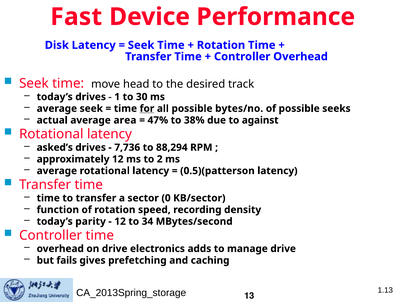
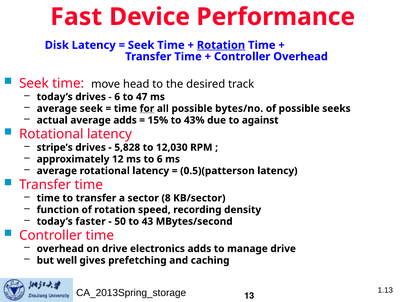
Rotation underline: none -> present (221, 45)
1: 1 -> 6 (117, 97)
30: 30 -> 47 (142, 97)
average area: area -> adds (125, 120)
47%: 47% -> 15% (158, 120)
38%: 38% -> 43% (194, 120)
asked’s: asked’s -> stripe’s (55, 147)
7,736: 7,736 -> 5,828 (127, 147)
88,294: 88,294 -> 12,030 (172, 147)
to 2: 2 -> 6 (160, 159)
0: 0 -> 8 (166, 198)
parity: parity -> faster (91, 221)
12: 12 -> 50 (120, 221)
34: 34 -> 43 (147, 221)
fails: fails -> well (67, 260)
